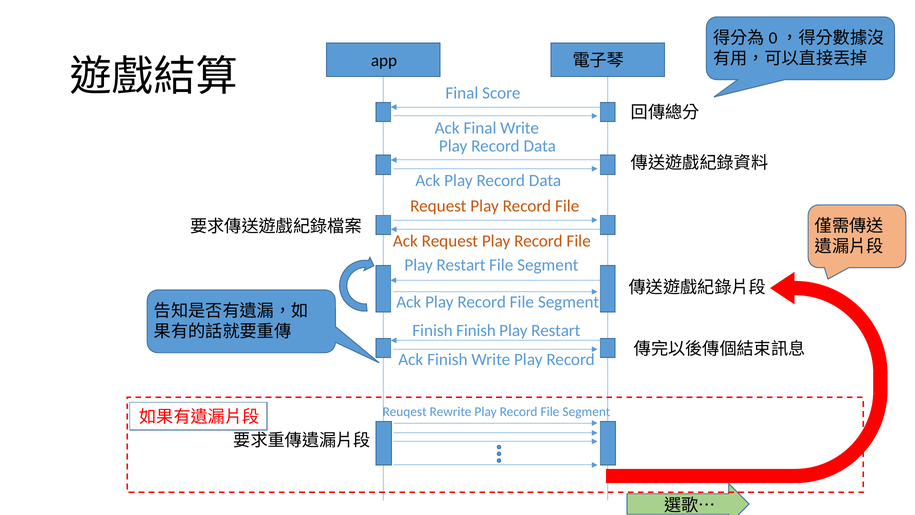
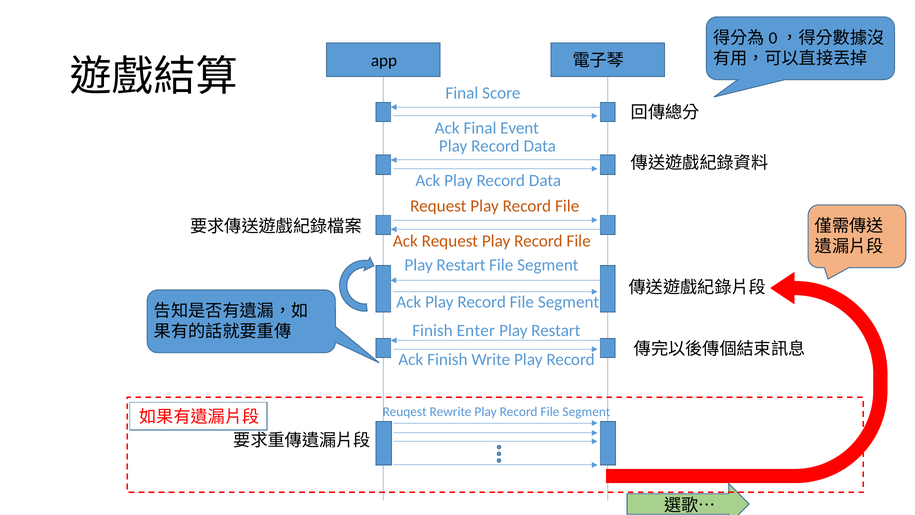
Final Write: Write -> Event (520, 128)
Finish Finish: Finish -> Enter (476, 331)
